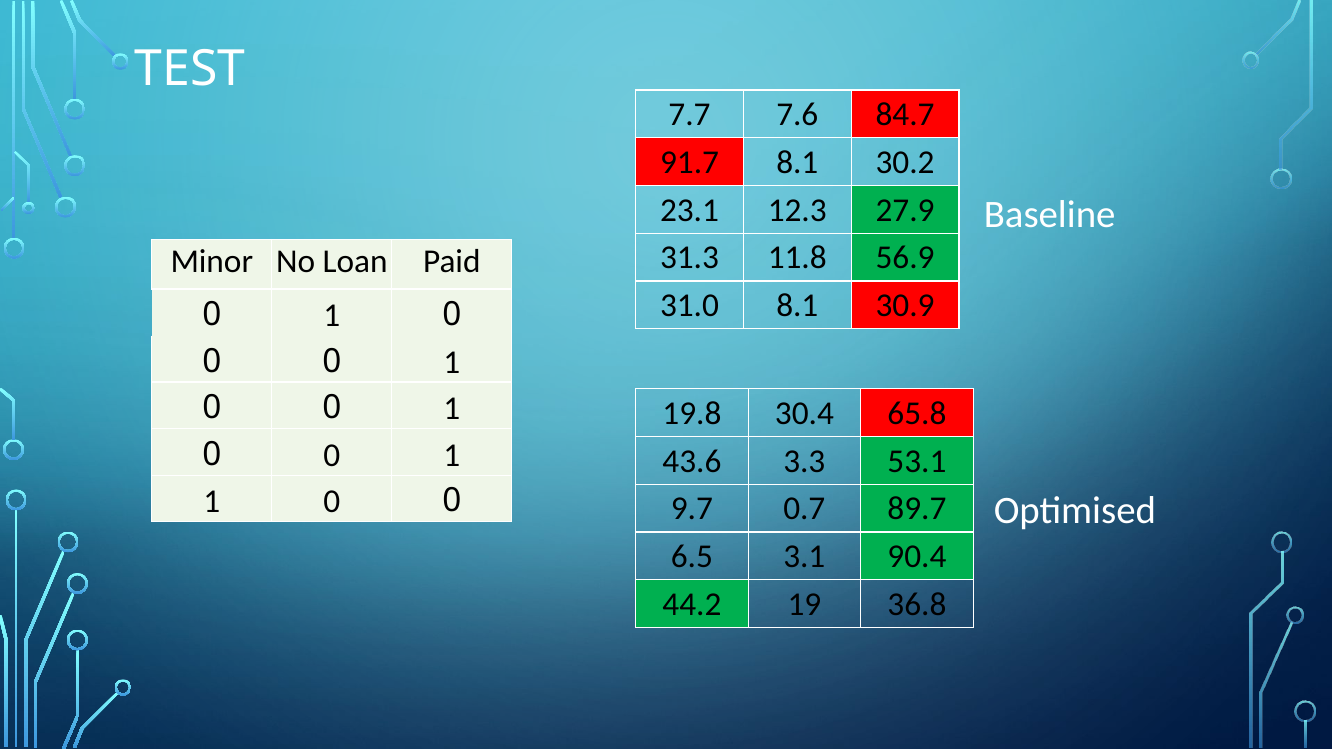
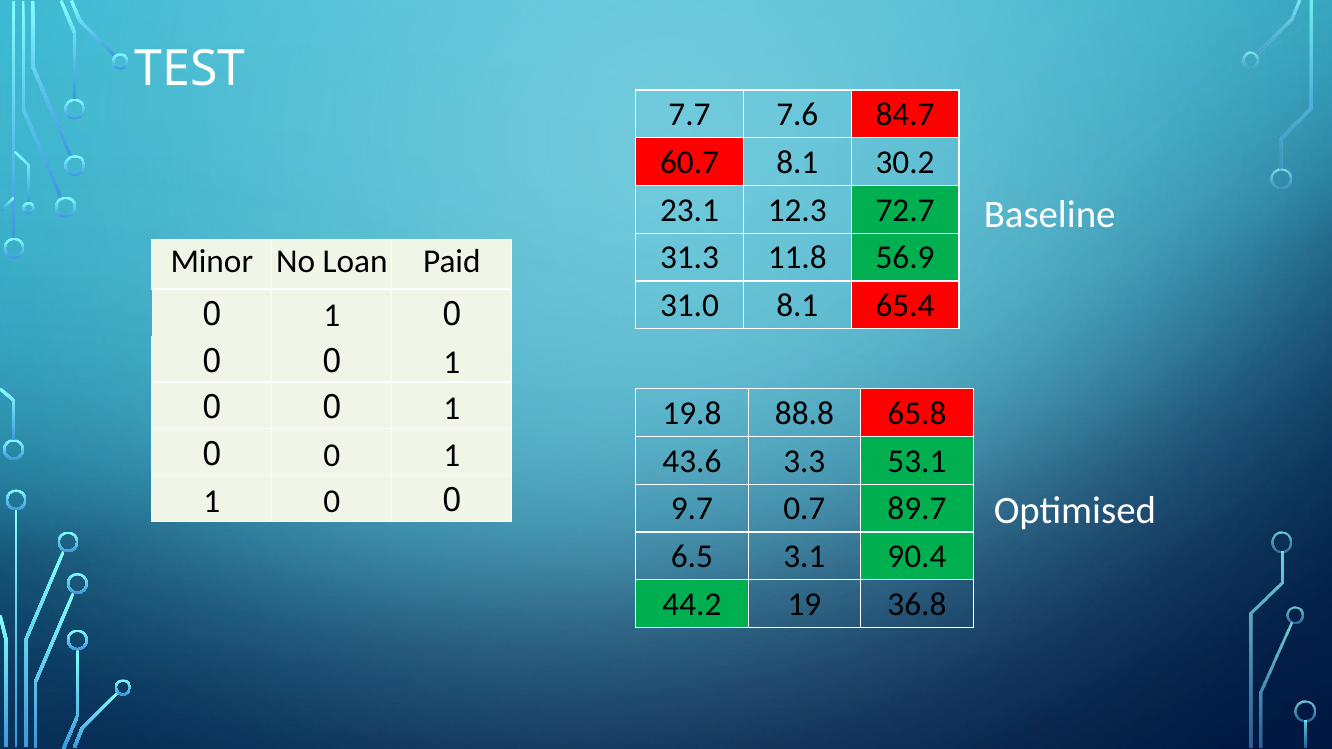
91.7: 91.7 -> 60.7 (690, 162)
27.9: 27.9 -> 72.7 (905, 210)
30.9: 30.9 -> 65.4 (905, 306)
30.4: 30.4 -> 88.8 (804, 414)
